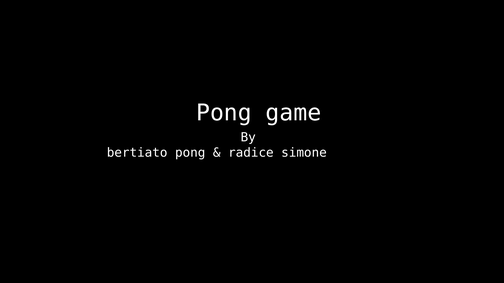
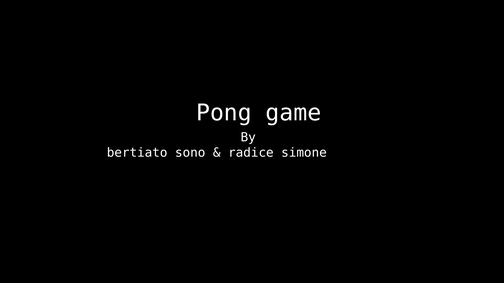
bertiato pong: pong -> sono (190, 153)
